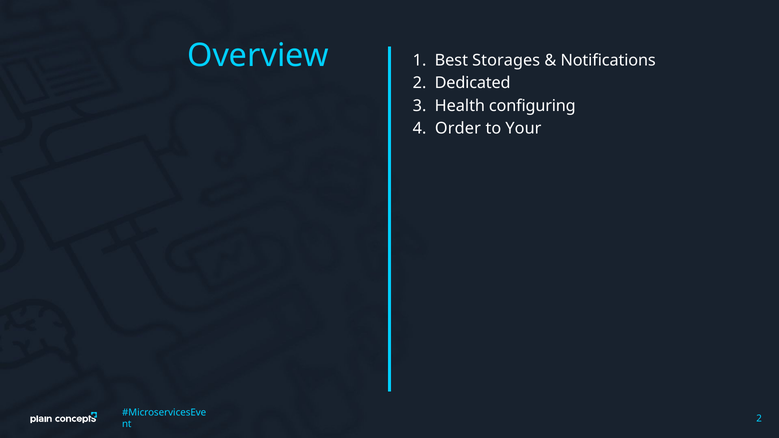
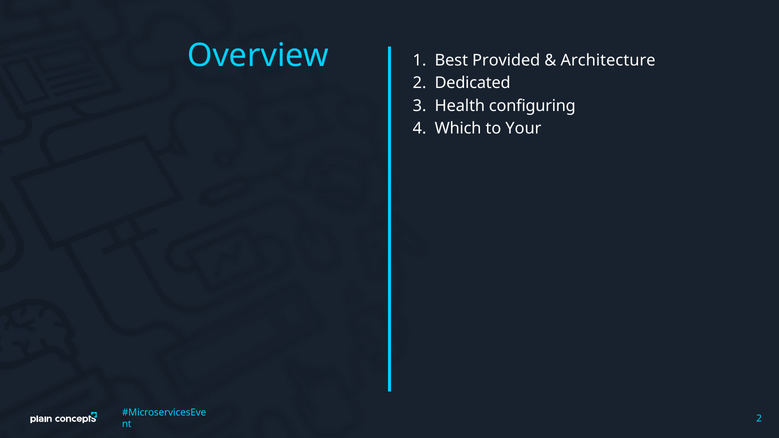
Storages: Storages -> Provided (506, 60)
Notifications: Notifications -> Architecture (608, 60)
Order: Order -> Which (458, 129)
